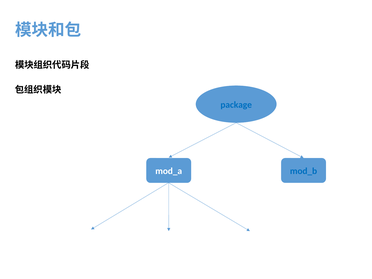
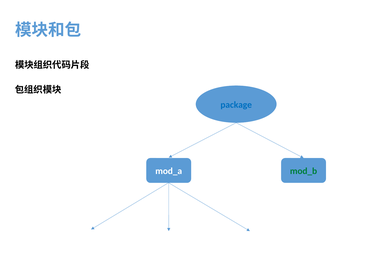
mod_b colour: blue -> green (304, 171)
